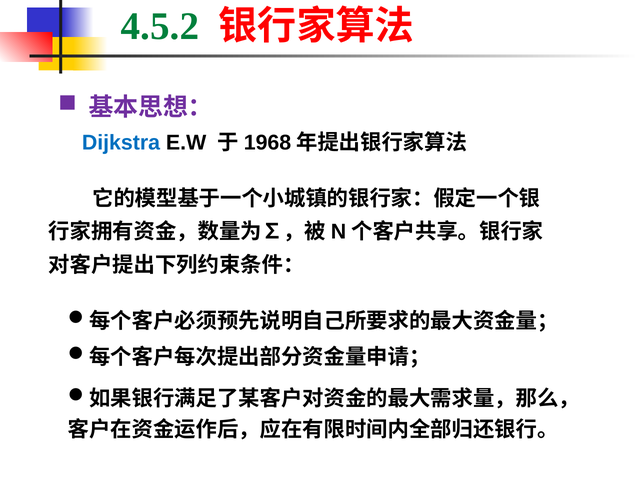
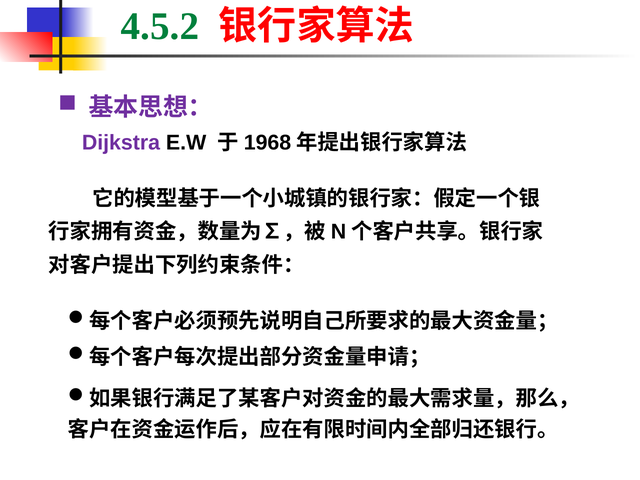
Dijkstra colour: blue -> purple (121, 143)
